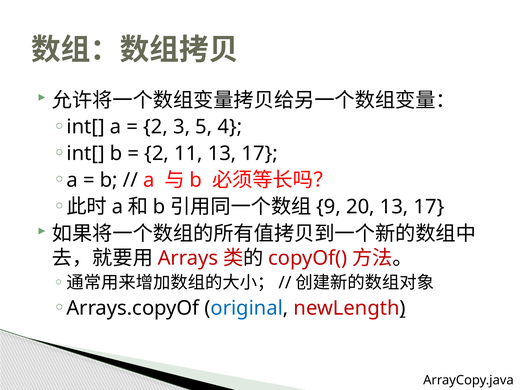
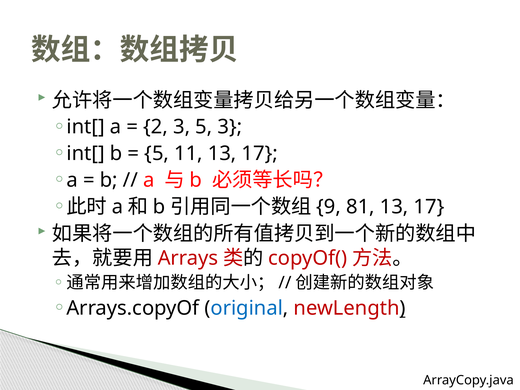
5 4: 4 -> 3 (230, 127)
2: 2 -> 5 (157, 154)
20: 20 -> 81 (360, 207)
